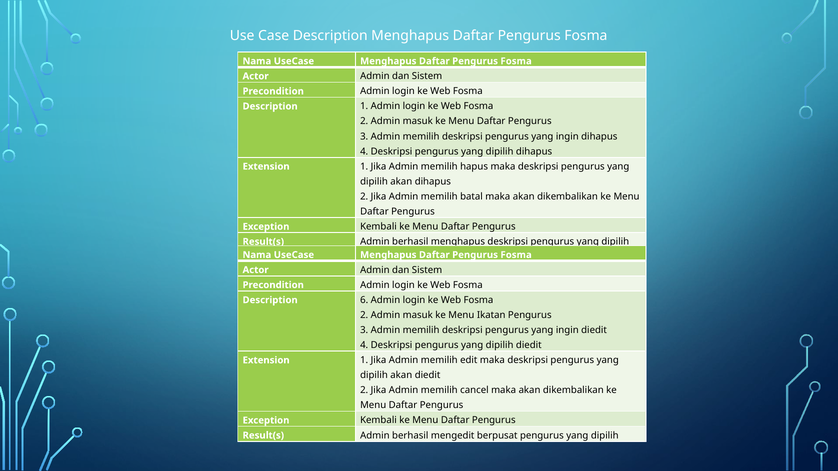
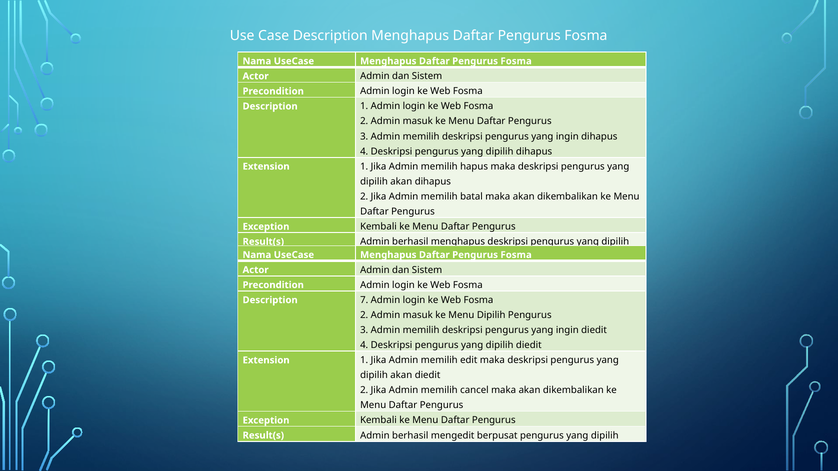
6: 6 -> 7 (364, 300)
Menu Ikatan: Ikatan -> Dipilih (491, 315)
